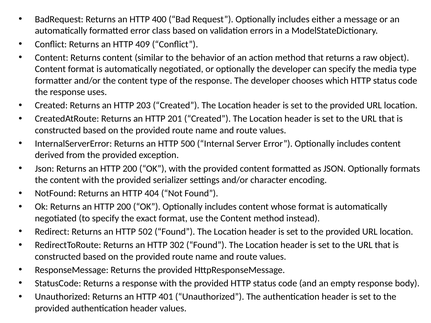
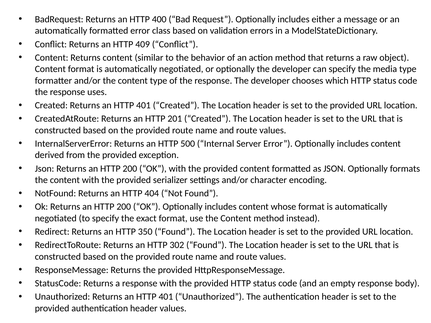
203: 203 -> 401 (143, 106)
502: 502 -> 350 (145, 232)
